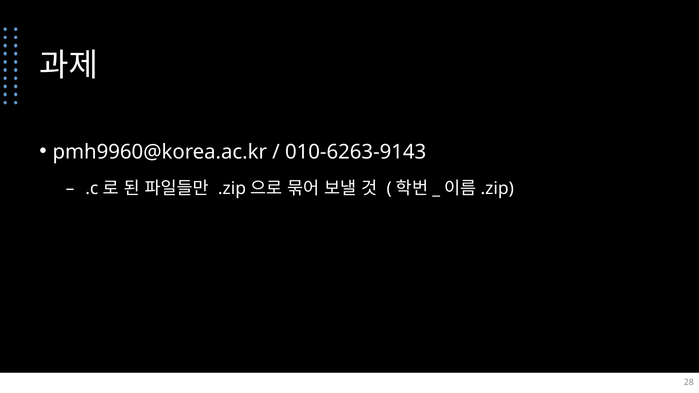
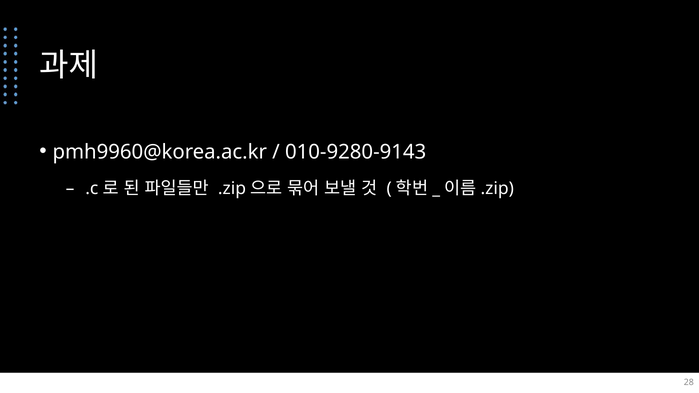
010-6263-9143: 010-6263-9143 -> 010-9280-9143 (356, 152)
